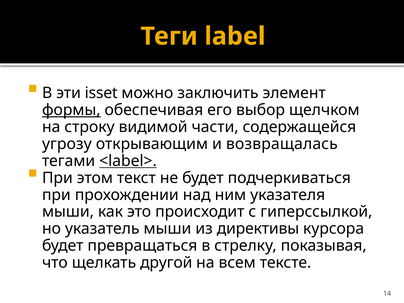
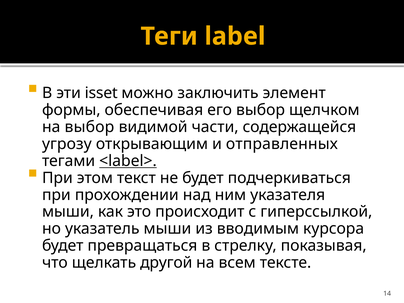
формы underline: present -> none (71, 110)
на строку: строку -> выбор (89, 127)
возвращалась: возвращалась -> отправленных (282, 144)
директивы: директивы -> вводимым (258, 229)
